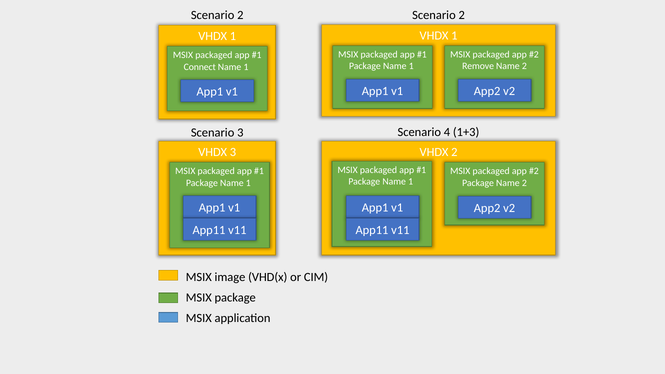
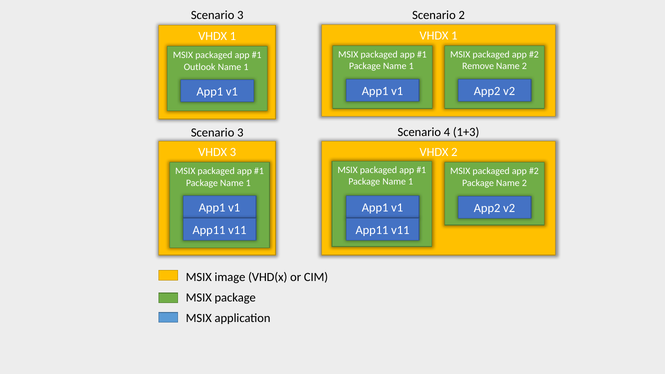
2: 2 -> 3 (240, 15)
Connect: Connect -> Outlook (200, 67)
